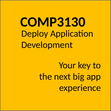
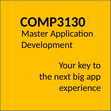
Deploy: Deploy -> Master (35, 34)
